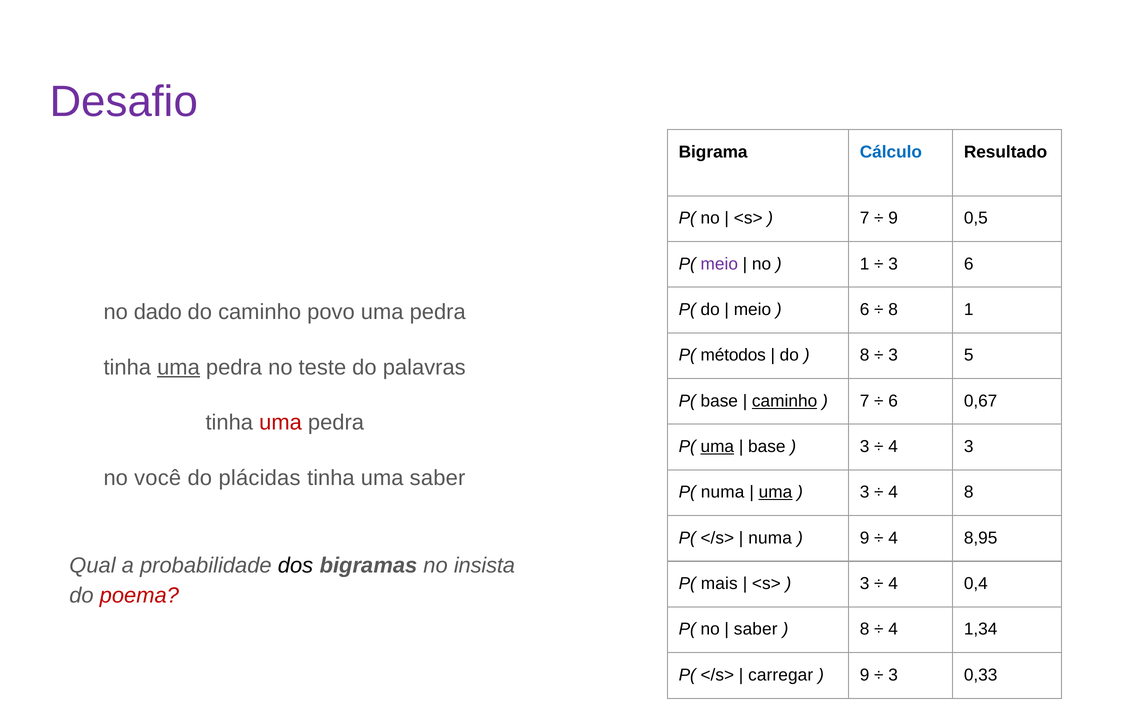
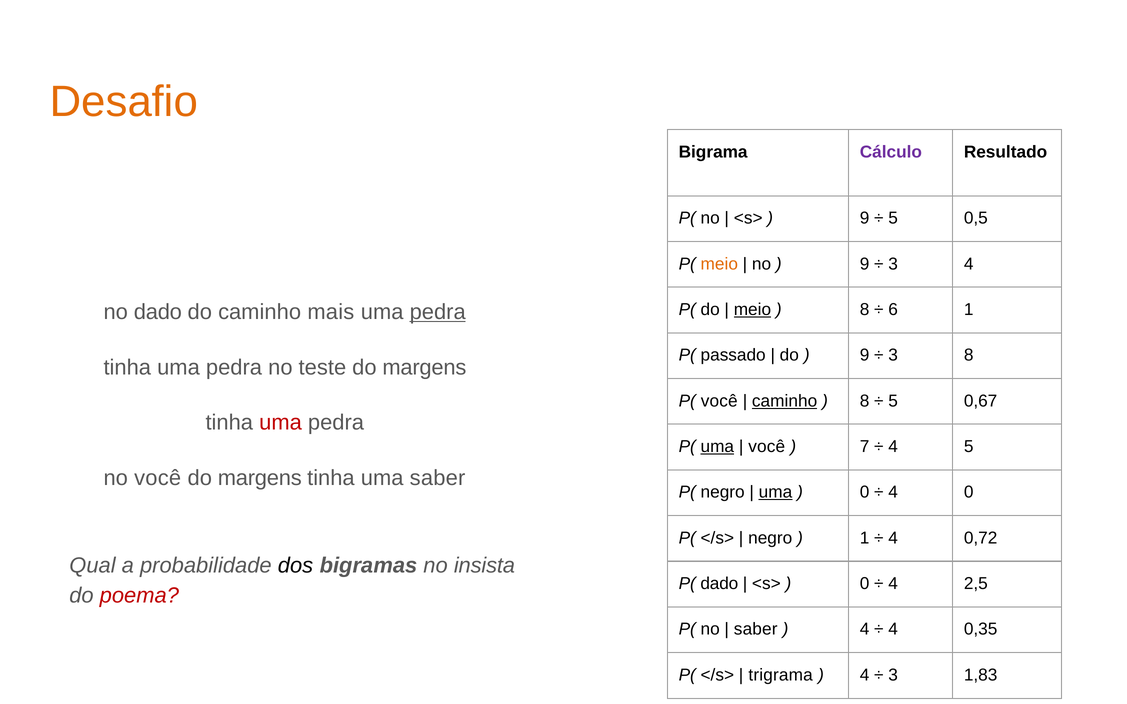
Desafio colour: purple -> orange (124, 102)
Cálculo colour: blue -> purple (891, 152)
7: 7 -> 9 (865, 218)
9: 9 -> 5 (893, 218)
meio colour: purple -> orange (719, 264)
1: 1 -> 9 (865, 264)
3 6: 6 -> 4 (969, 264)
meio underline: none -> present (752, 310)
6: 6 -> 8 (865, 310)
8: 8 -> 6 (893, 310)
povo: povo -> mais (331, 312)
pedra underline: none -> present (438, 312)
métodos: métodos -> passado (733, 355)
8: 8 -> 9 (865, 355)
3 5: 5 -> 8 (969, 355)
uma underline: present -> none (179, 368)
palavras: palavras -> margens (424, 368)
P( base: base -> você (719, 401)
7: 7 -> 8 (865, 401)
6: 6 -> 5 (893, 401)
base: base -> você (767, 447)
3: 3 -> 7 (865, 447)
4 3: 3 -> 5 (969, 447)
plácidas: plácidas -> margens (260, 478)
P( numa: numa -> negro (723, 493)
3: 3 -> 0 (865, 493)
4 8: 8 -> 0 (969, 493)
numa: numa -> negro (770, 538)
9: 9 -> 1 (865, 538)
8,95: 8,95 -> 0,72 (981, 538)
P( mais: mais -> dado (719, 584)
3: 3 -> 0 (865, 584)
0,4: 0,4 -> 2,5 (976, 584)
8: 8 -> 4 (865, 630)
1,34: 1,34 -> 0,35 (981, 630)
carregar: carregar -> trigrama (781, 675)
9: 9 -> 4 (865, 675)
0,33: 0,33 -> 1,83 (981, 675)
